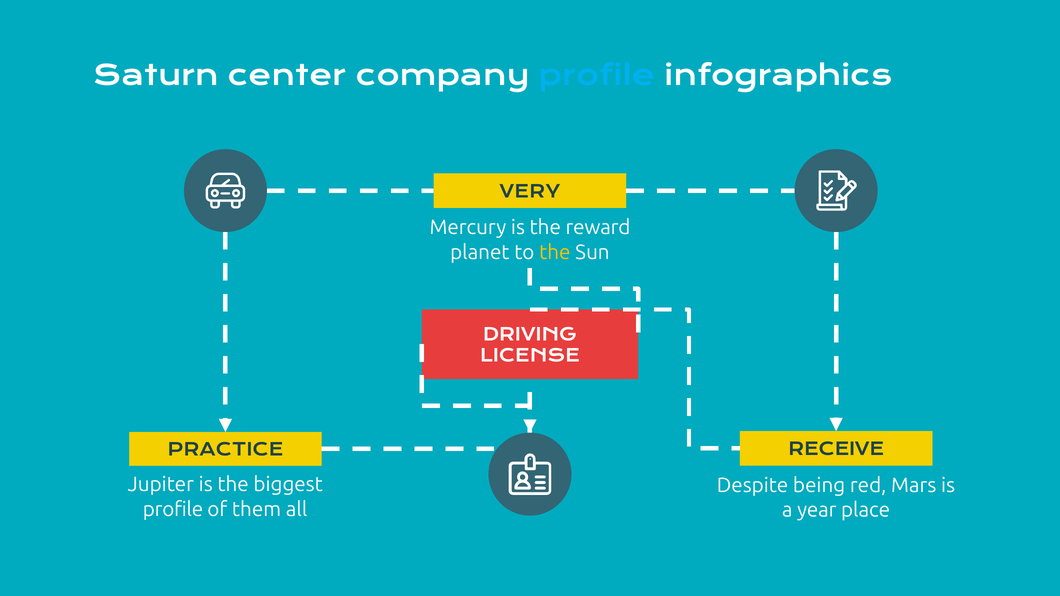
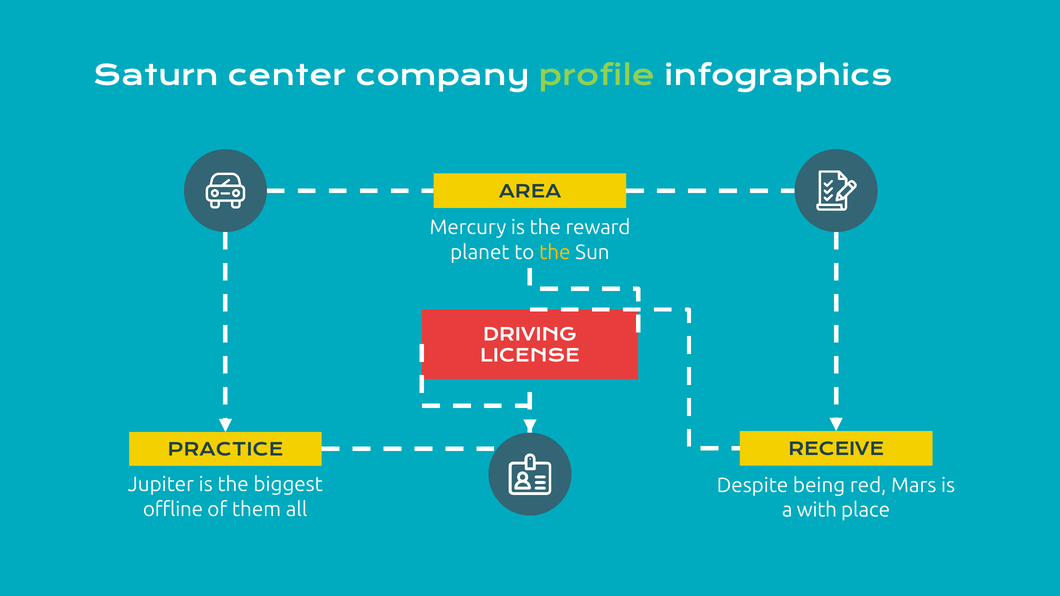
profile colour: light blue -> light green (597, 76)
VERY: VERY -> AREA (530, 192)
profile: profile -> offline (173, 509)
year: year -> with (817, 510)
